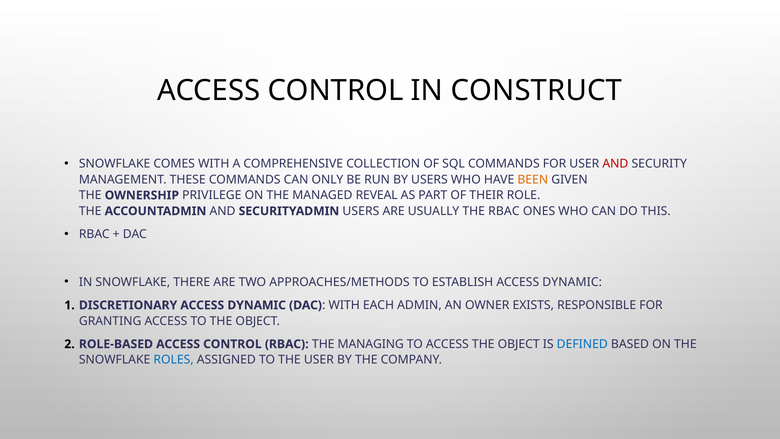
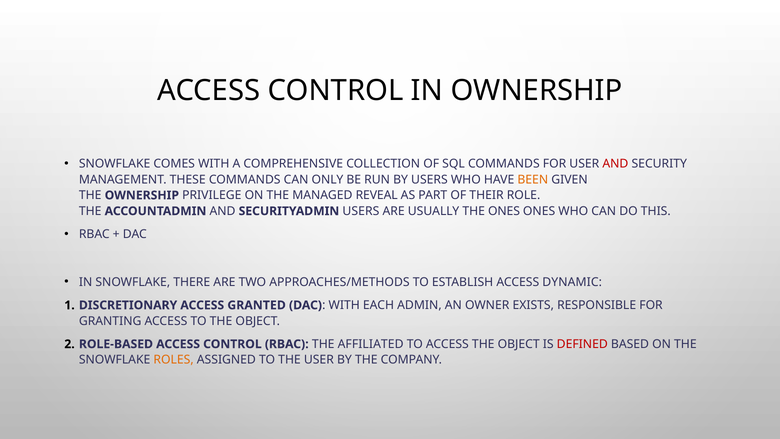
IN CONSTRUCT: CONSTRUCT -> OWNERSHIP (537, 90)
THE RBAC: RBAC -> ONES (504, 211)
DISCRETIONARY ACCESS DYNAMIC: DYNAMIC -> GRANTED (257, 305)
MANAGING: MANAGING -> AFFILIATED (371, 344)
DEFINED colour: blue -> red (582, 344)
ROLES colour: blue -> orange (174, 360)
